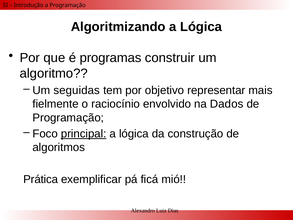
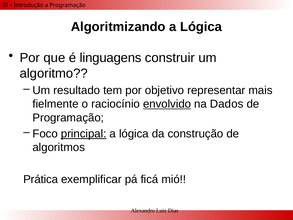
programas: programas -> linguagens (111, 58)
seguidas: seguidas -> resultado (77, 90)
envolvido underline: none -> present (167, 104)
